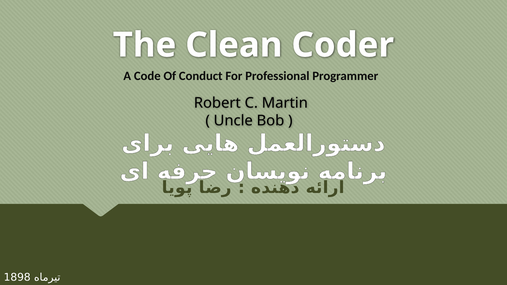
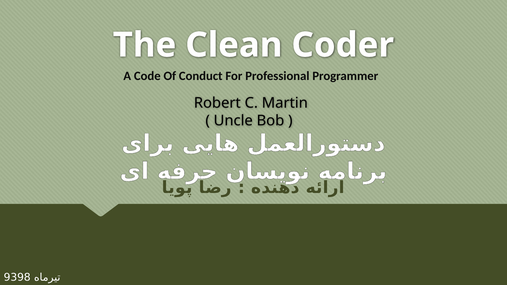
1898: 1898 -> 9398 (17, 278)
